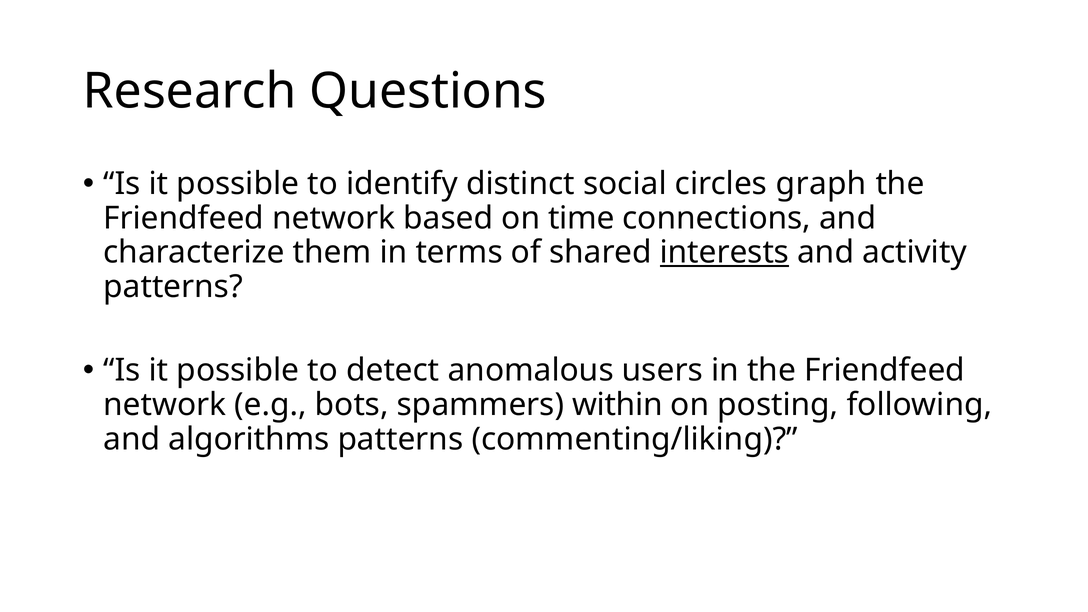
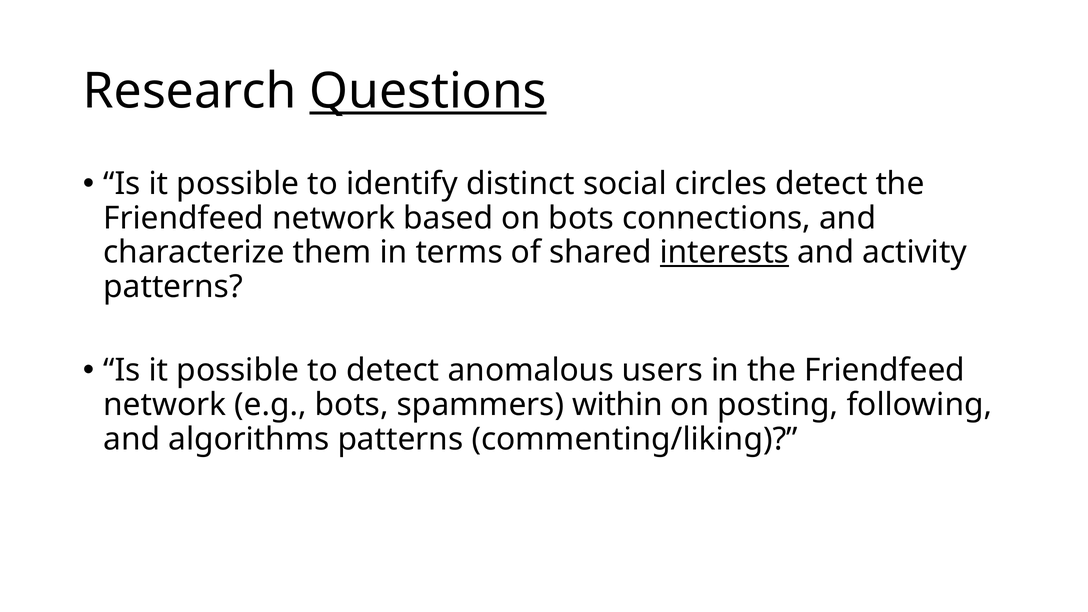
Questions underline: none -> present (428, 91)
circles graph: graph -> detect (821, 184)
on time: time -> bots (581, 218)
